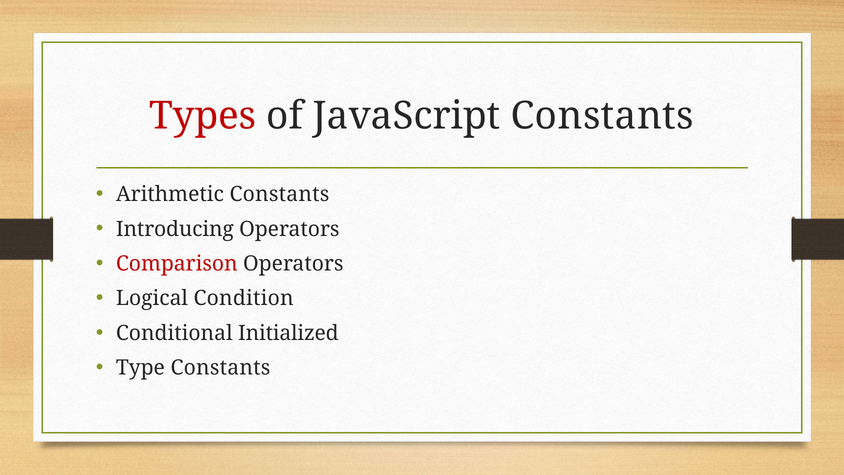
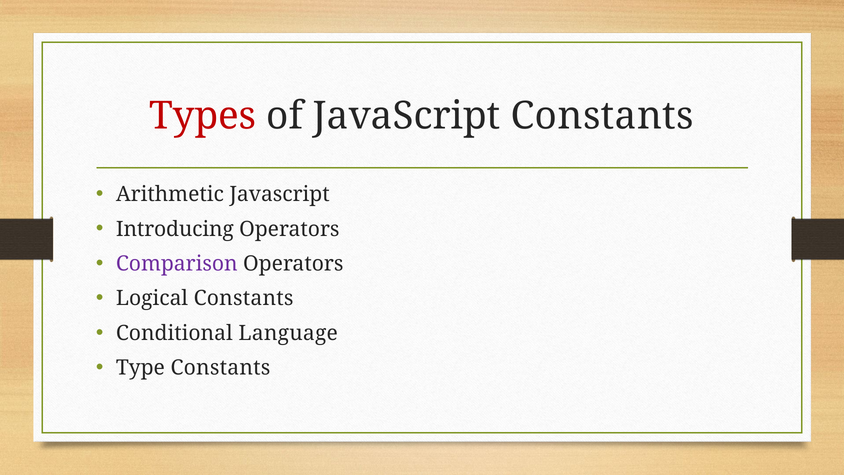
Arithmetic Constants: Constants -> Javascript (280, 194)
Comparison colour: red -> purple (177, 264)
Logical Condition: Condition -> Constants (244, 298)
Initialized: Initialized -> Language (288, 333)
